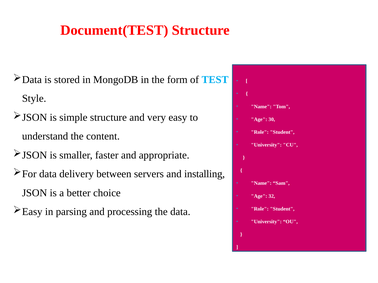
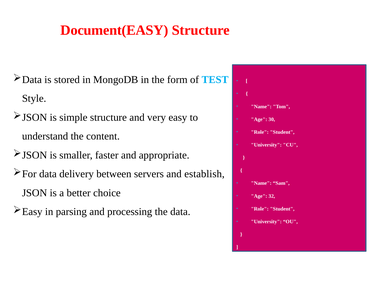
Document(TEST: Document(TEST -> Document(EASY (114, 30)
installing: installing -> establish (204, 174)
